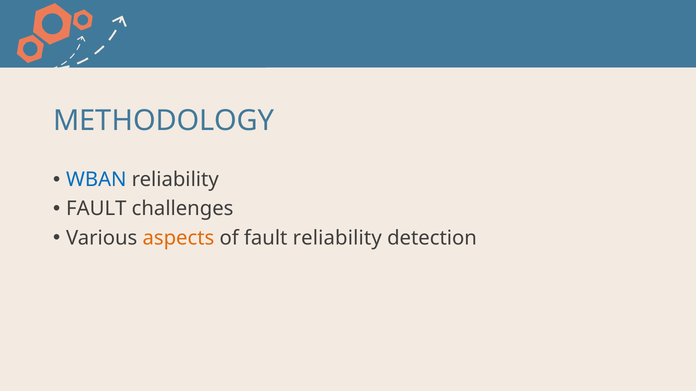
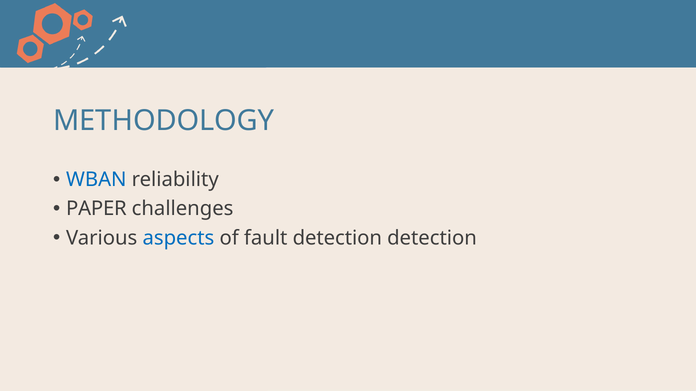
FAULT: FAULT -> PAPER (96, 209)
aspects colour: orange -> blue (178, 238)
fault reliability: reliability -> detection (337, 238)
